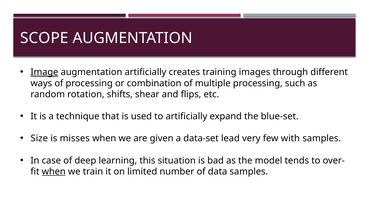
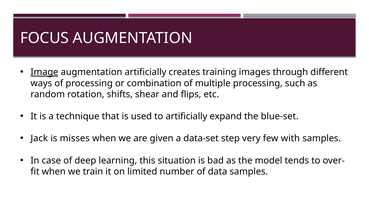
SCOPE: SCOPE -> FOCUS (44, 38)
Size: Size -> Jack (39, 139)
lead: lead -> step (230, 139)
when underline: present -> none (54, 172)
